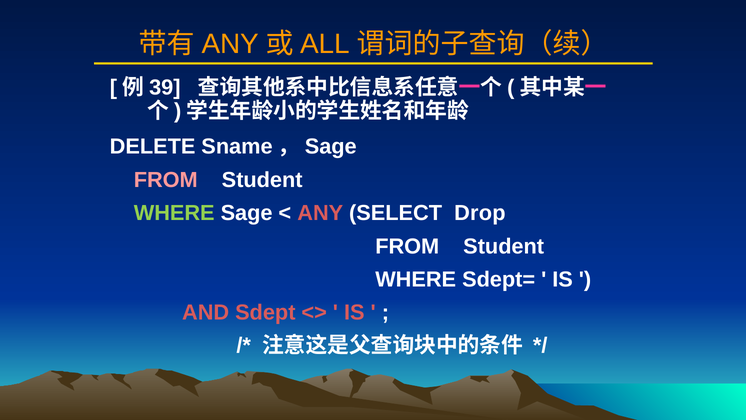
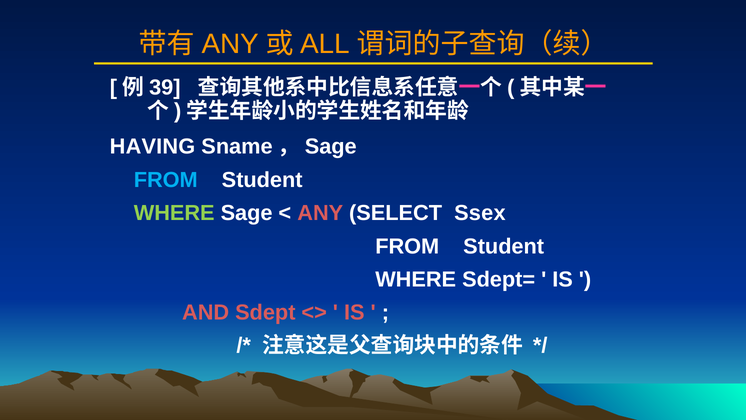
DELETE: DELETE -> HAVING (152, 147)
FROM colour: pink -> light blue (166, 180)
Drop: Drop -> Ssex (480, 213)
